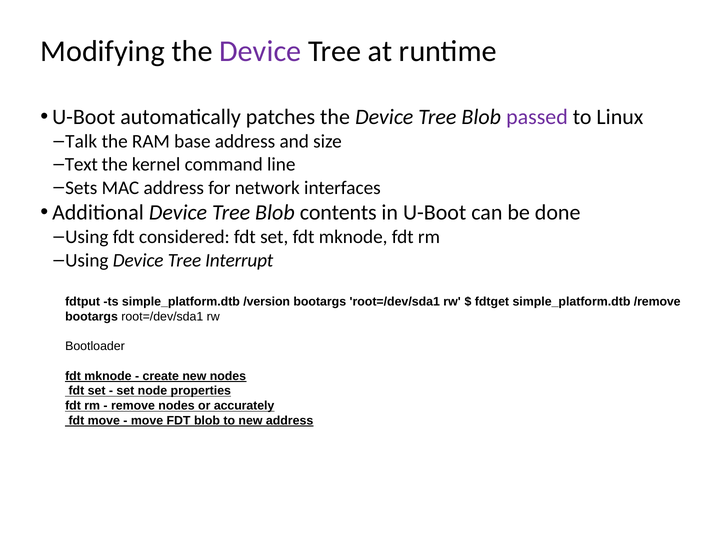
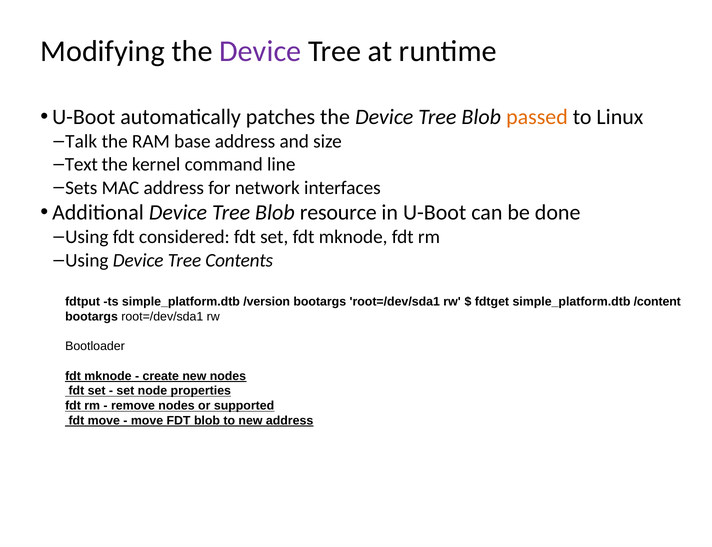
passed colour: purple -> orange (537, 117)
contents: contents -> resource (338, 212)
Interrupt: Interrupt -> Contents (239, 260)
/remove: /remove -> /content (657, 302)
accurately: accurately -> supported (244, 405)
